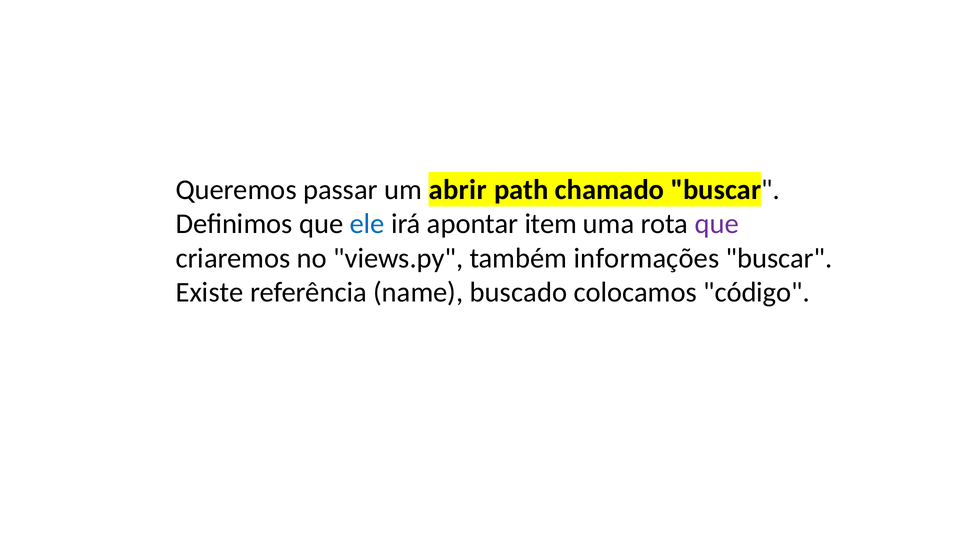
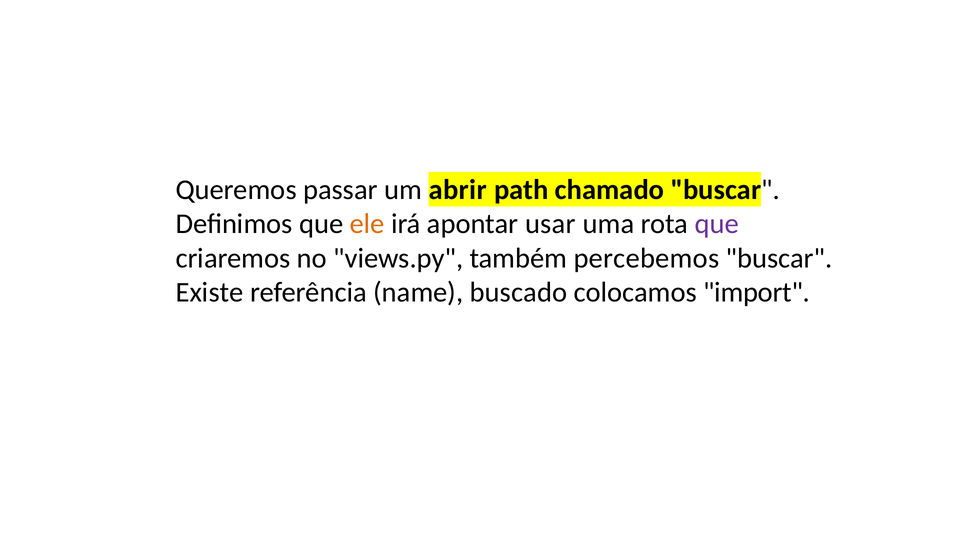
ele colour: blue -> orange (367, 224)
item: item -> usar (550, 224)
informações: informações -> percebemos (646, 258)
código: código -> import (757, 293)
